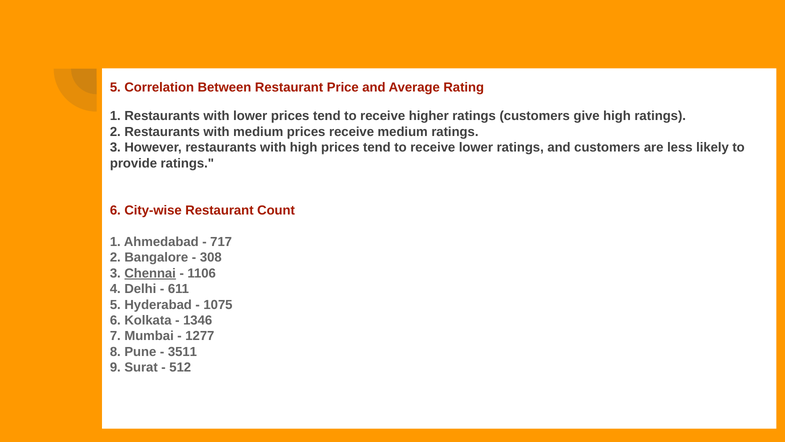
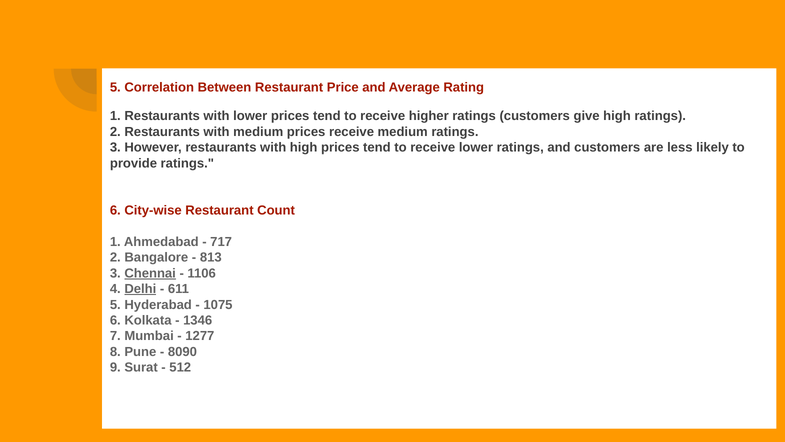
308: 308 -> 813 (211, 257)
Delhi underline: none -> present (140, 289)
3511: 3511 -> 8090 (182, 352)
